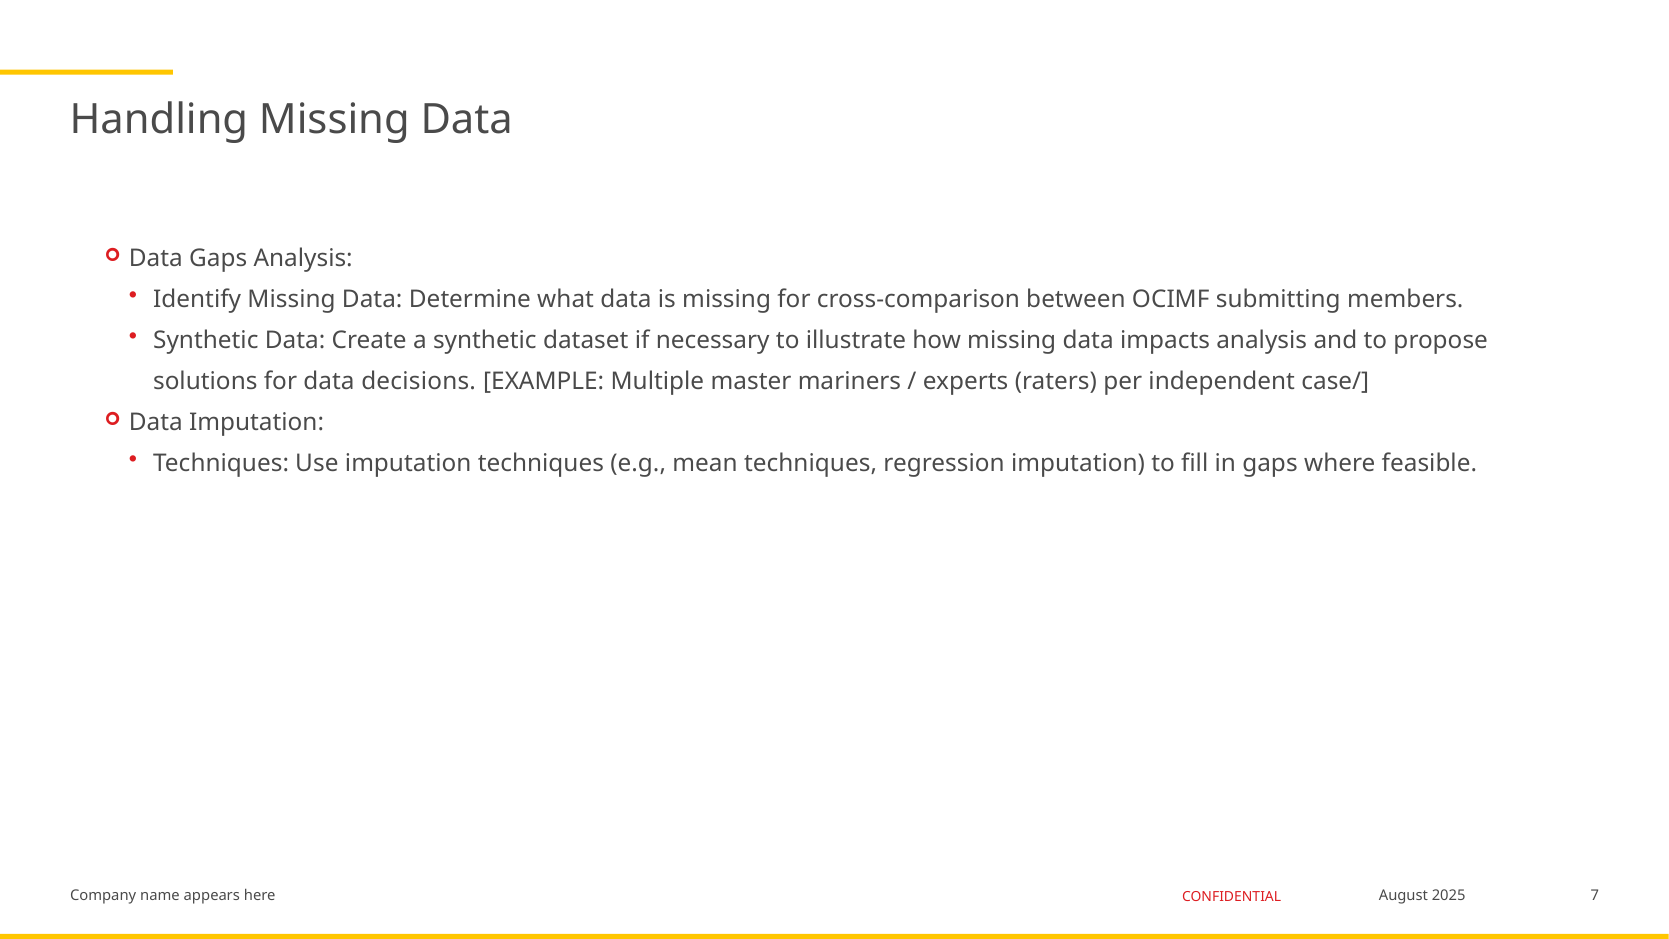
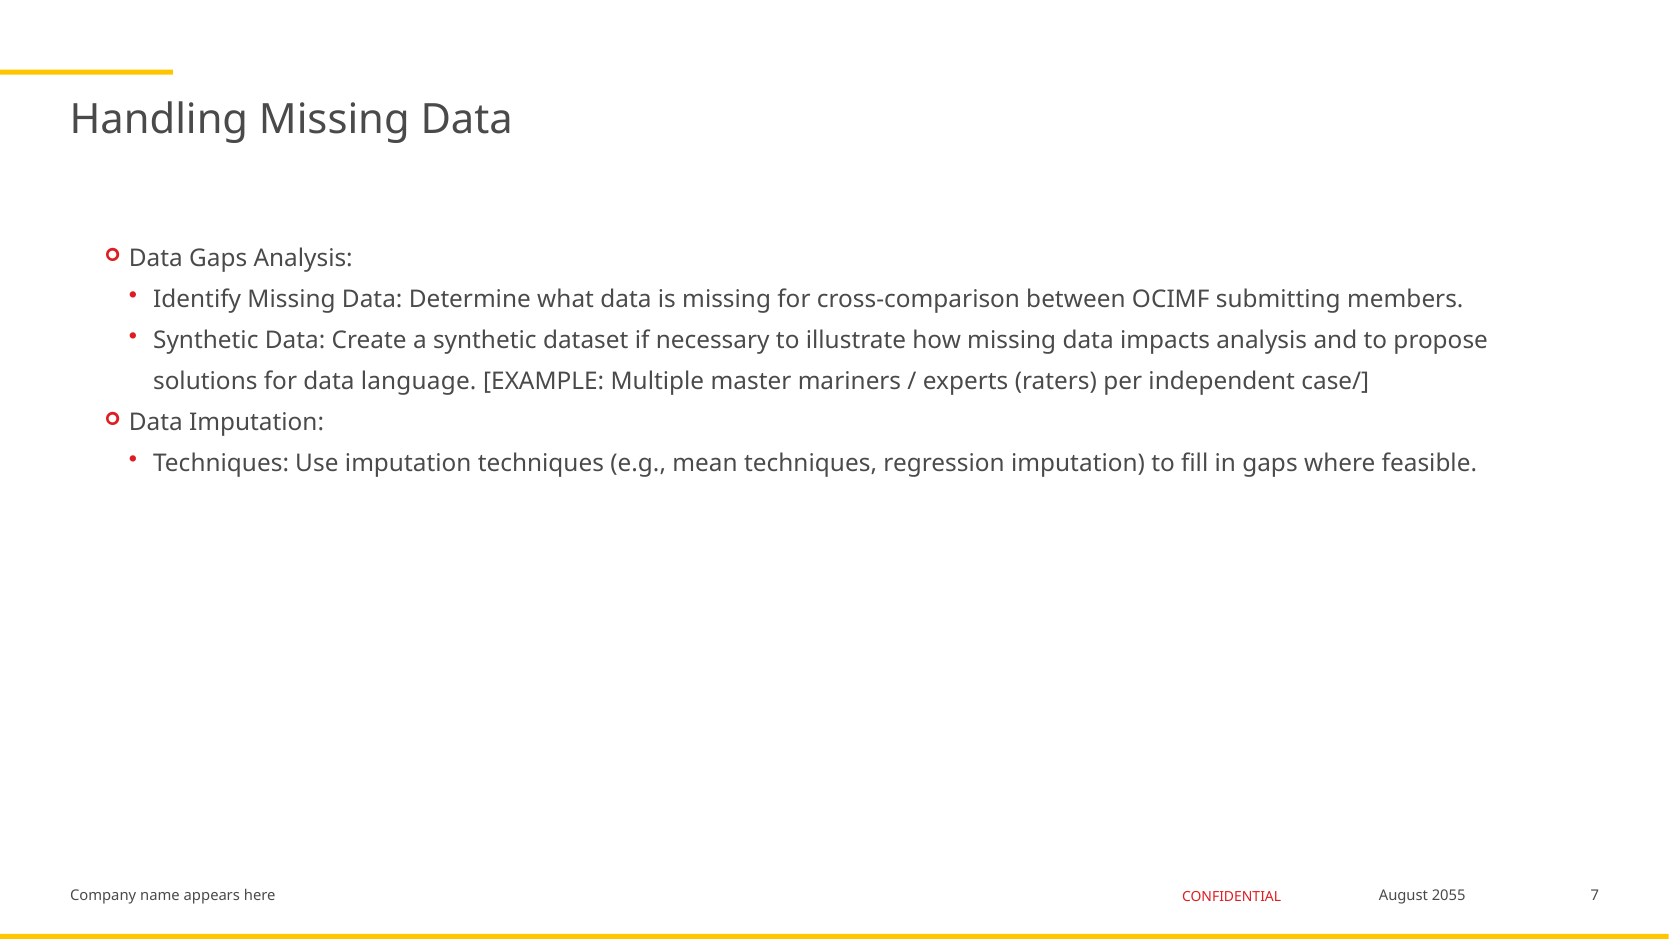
decisions: decisions -> language (419, 382)
2025: 2025 -> 2055 (1449, 895)
